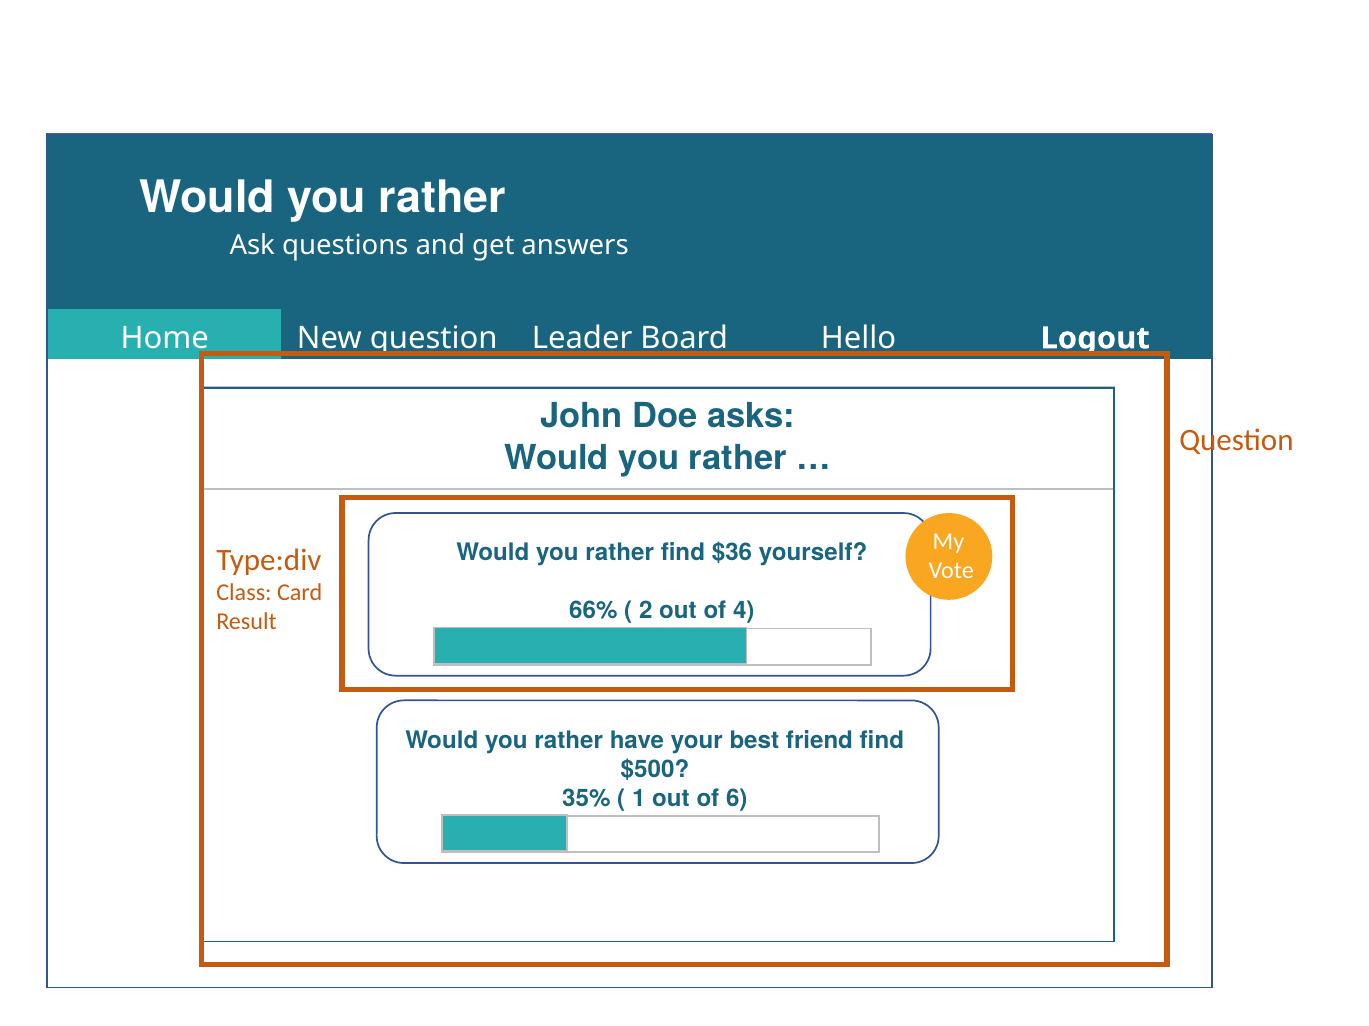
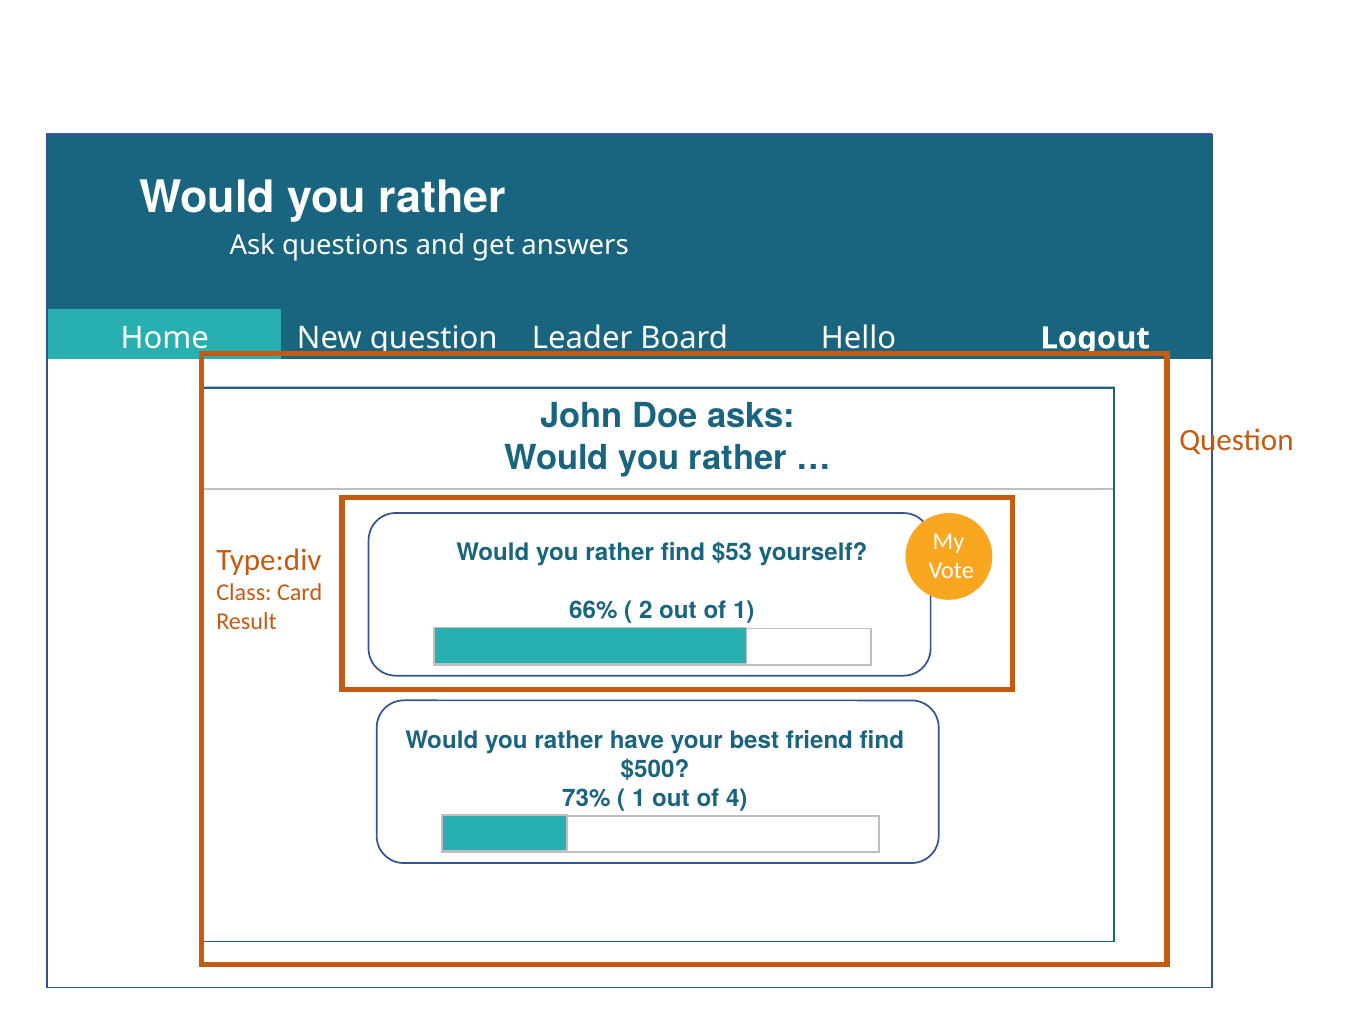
$36: $36 -> $53 (732, 553)
of 4: 4 -> 1 (744, 611)
35%: 35% -> 73% (586, 799)
6: 6 -> 4 (737, 799)
